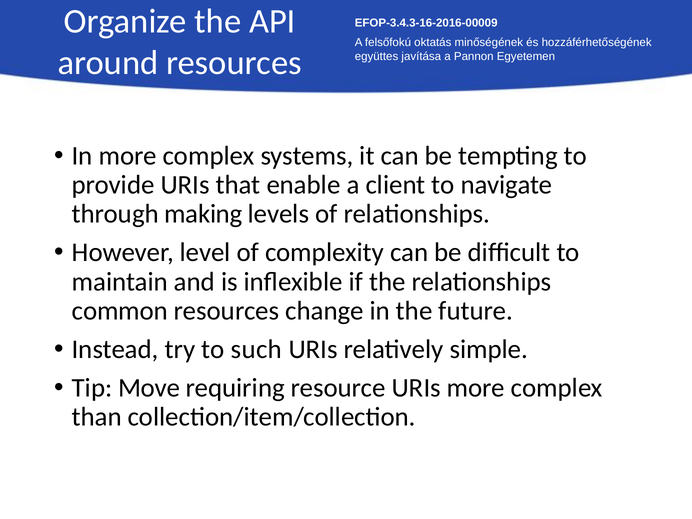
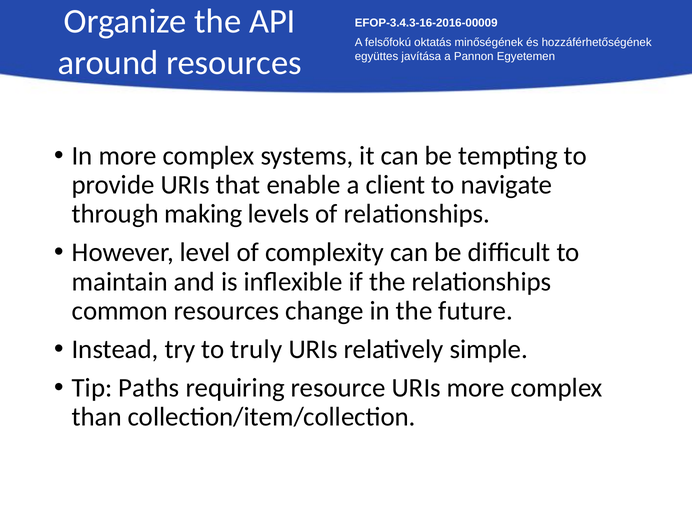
such: such -> truly (256, 349)
Move: Move -> Paths (149, 388)
